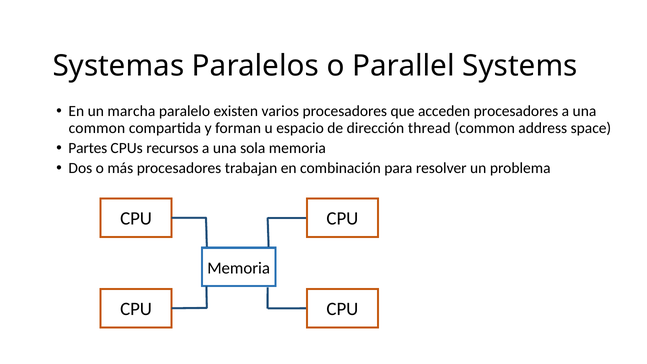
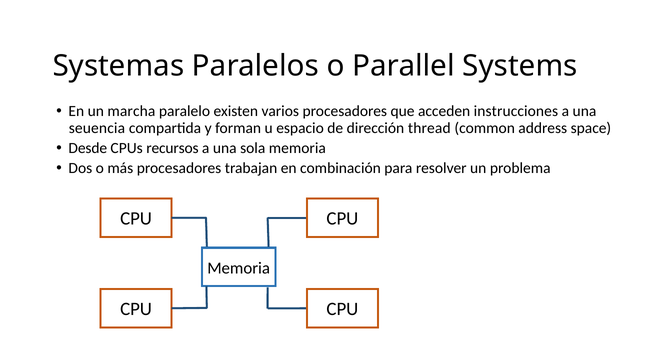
acceden procesadores: procesadores -> instrucciones (516, 111)
common: common -> seuencia (97, 128)
Partes: Partes -> Desde (88, 148)
